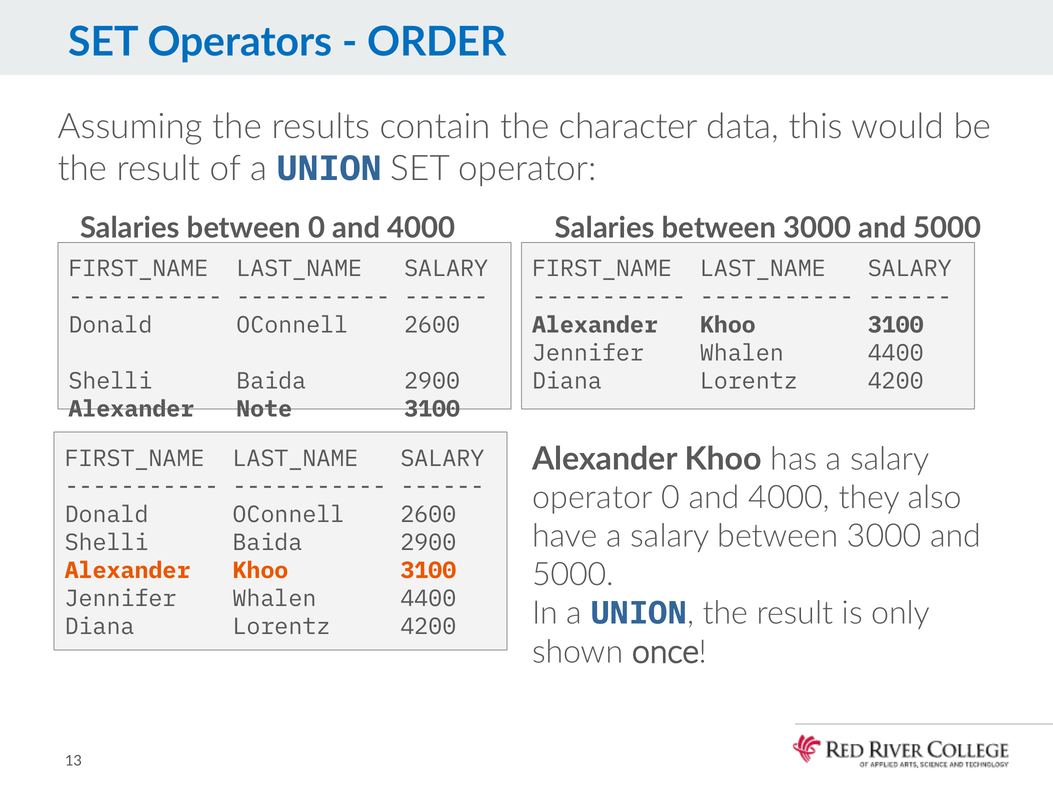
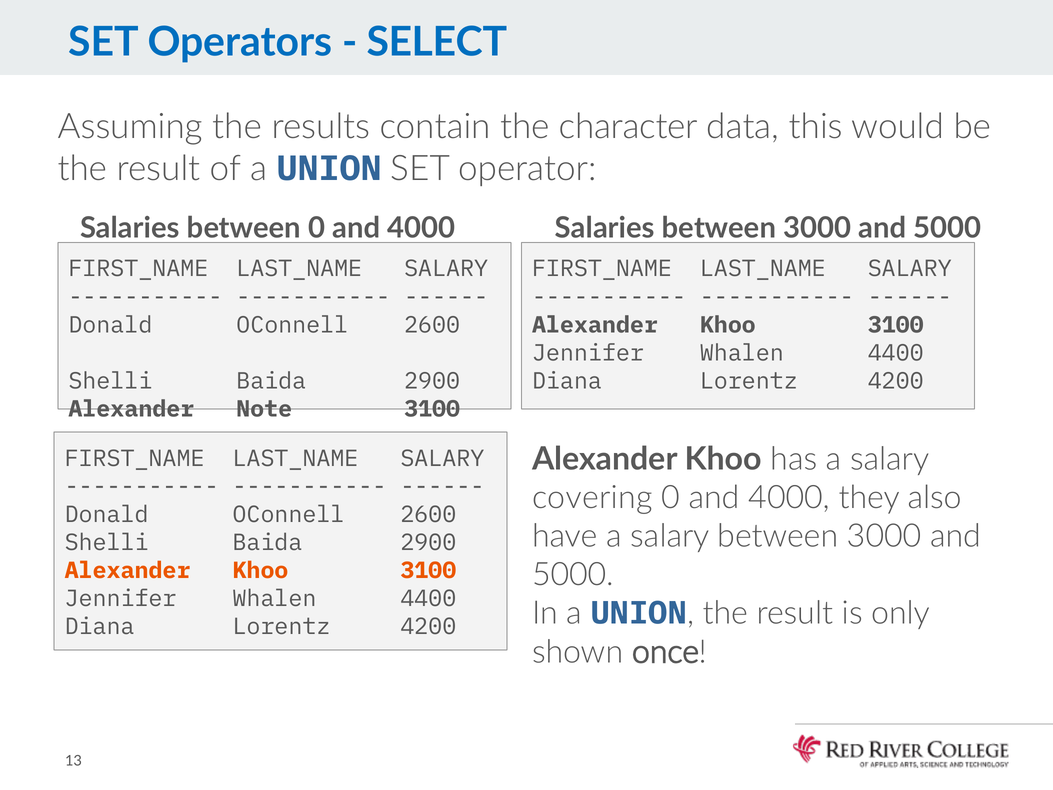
ORDER: ORDER -> SELECT (437, 42)
operator: operator -> covering (592, 497)
